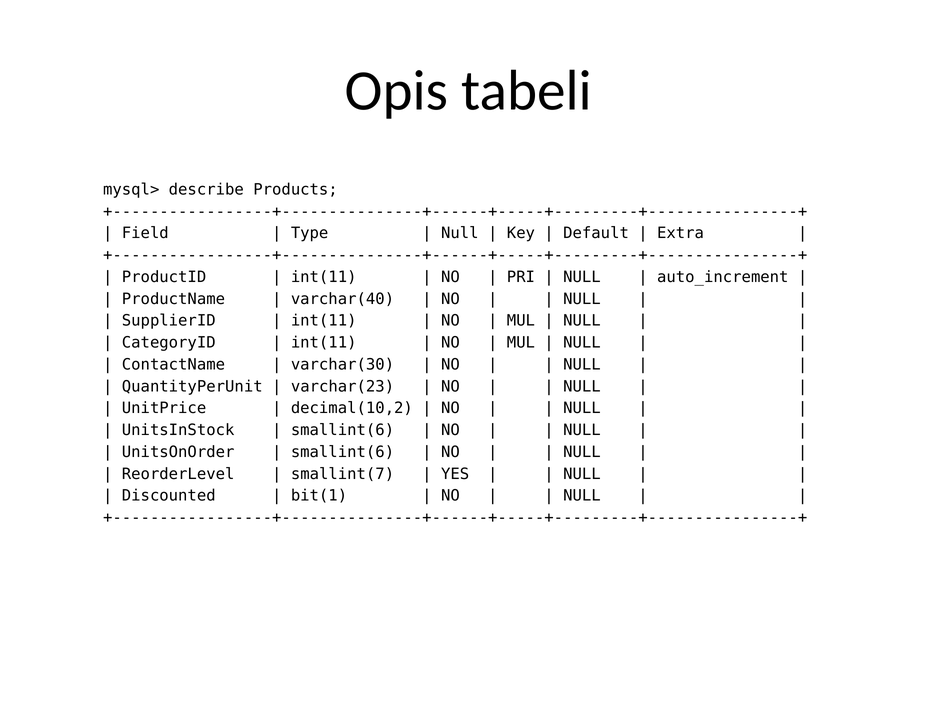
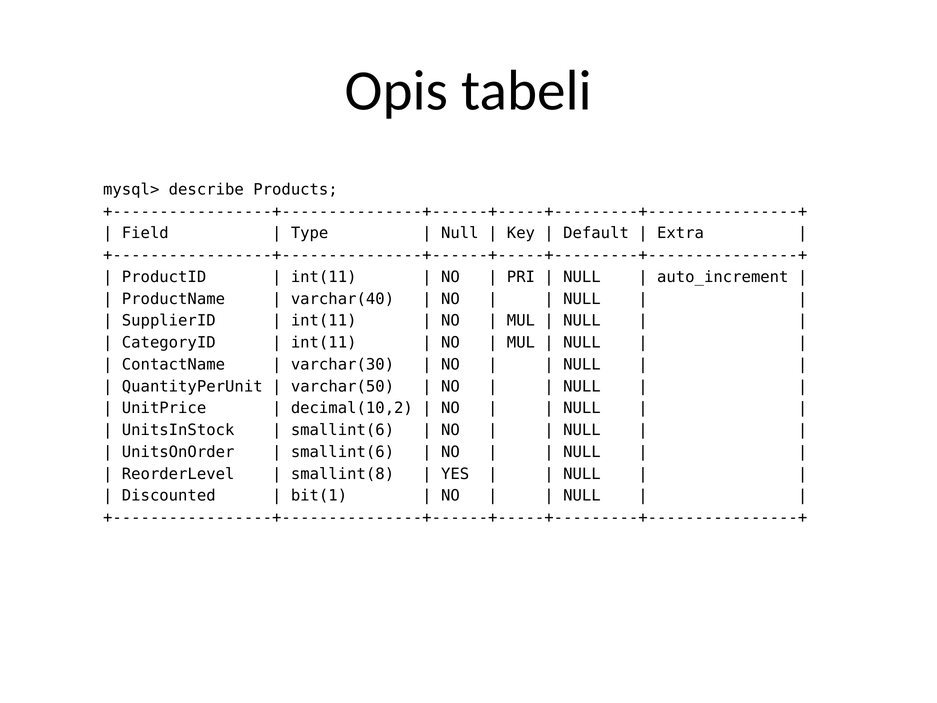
varchar(23: varchar(23 -> varchar(50 (343, 386)
smallint(7: smallint(7 -> smallint(8 (343, 474)
